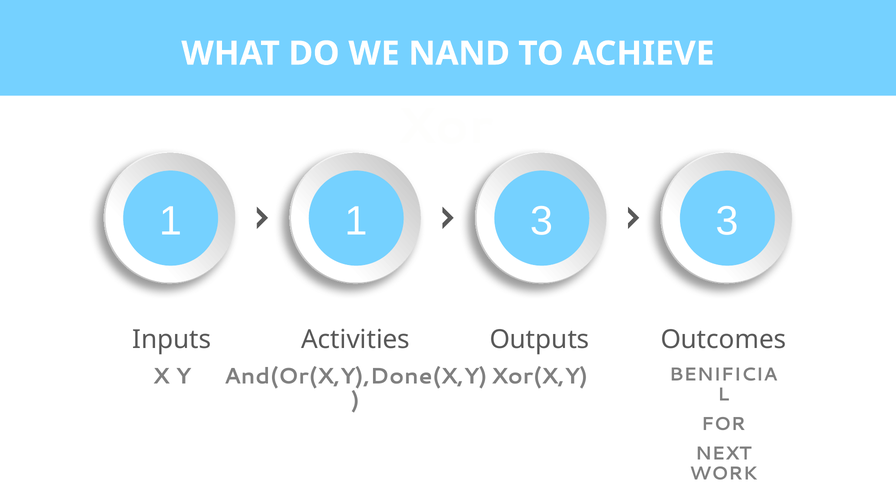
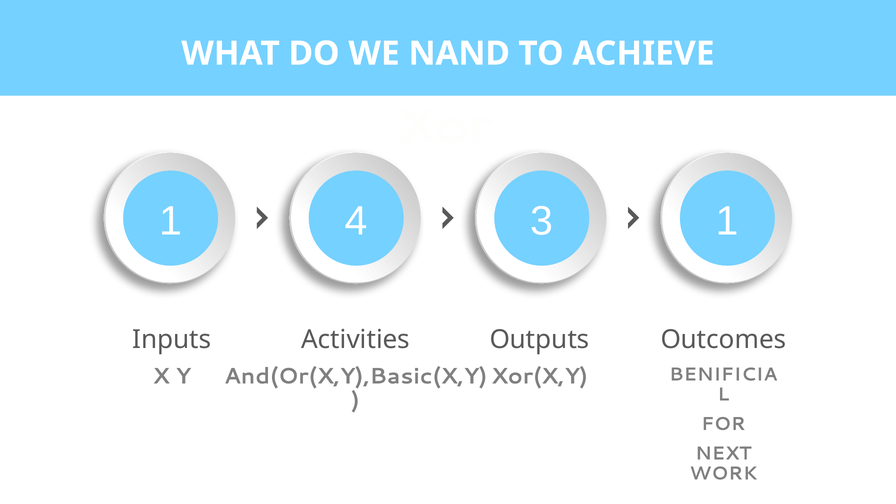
1 1: 1 -> 4 (356, 221)
3 3: 3 -> 1 (727, 221)
And(Or(X,Y),Done(X,Y: And(Or(X,Y),Done(X,Y -> And(Or(X,Y),Basic(X,Y (356, 376)
